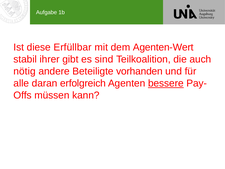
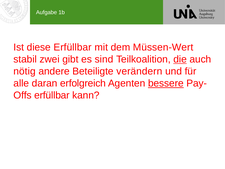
Agenten-Wert: Agenten-Wert -> Müssen-Wert (163, 47)
ihrer: ihrer -> zwei (50, 59)
die underline: none -> present (180, 59)
vorhanden: vorhanden -> verändern (139, 71)
müssen: müssen -> erfüllbar (52, 95)
